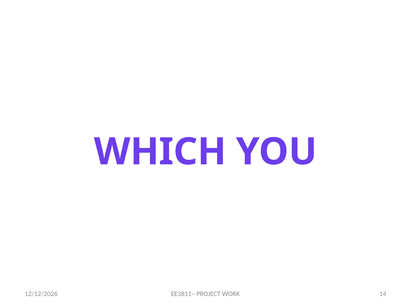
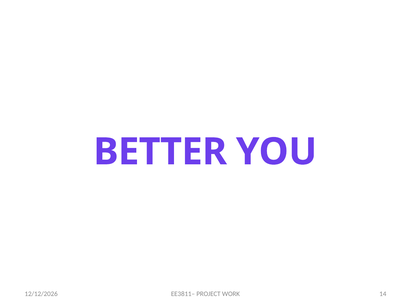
WHICH: WHICH -> BETTER (160, 152)
